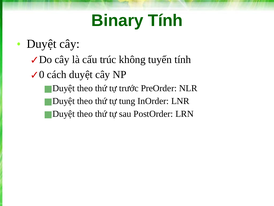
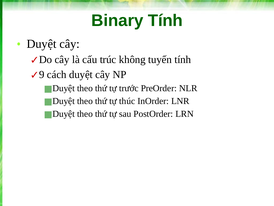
0: 0 -> 9 (42, 74)
tung: tung -> thúc (127, 101)
